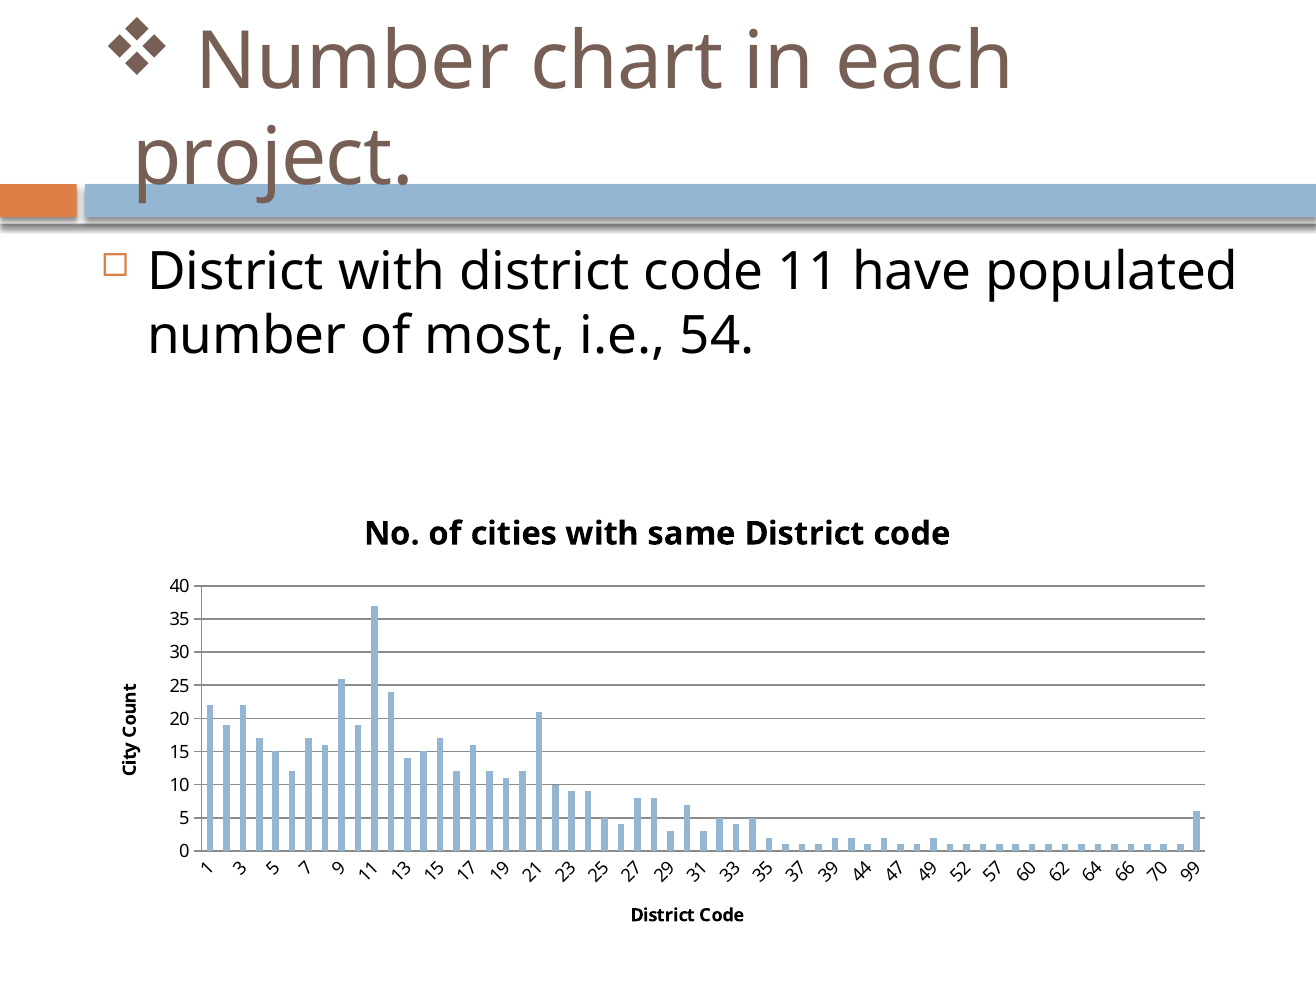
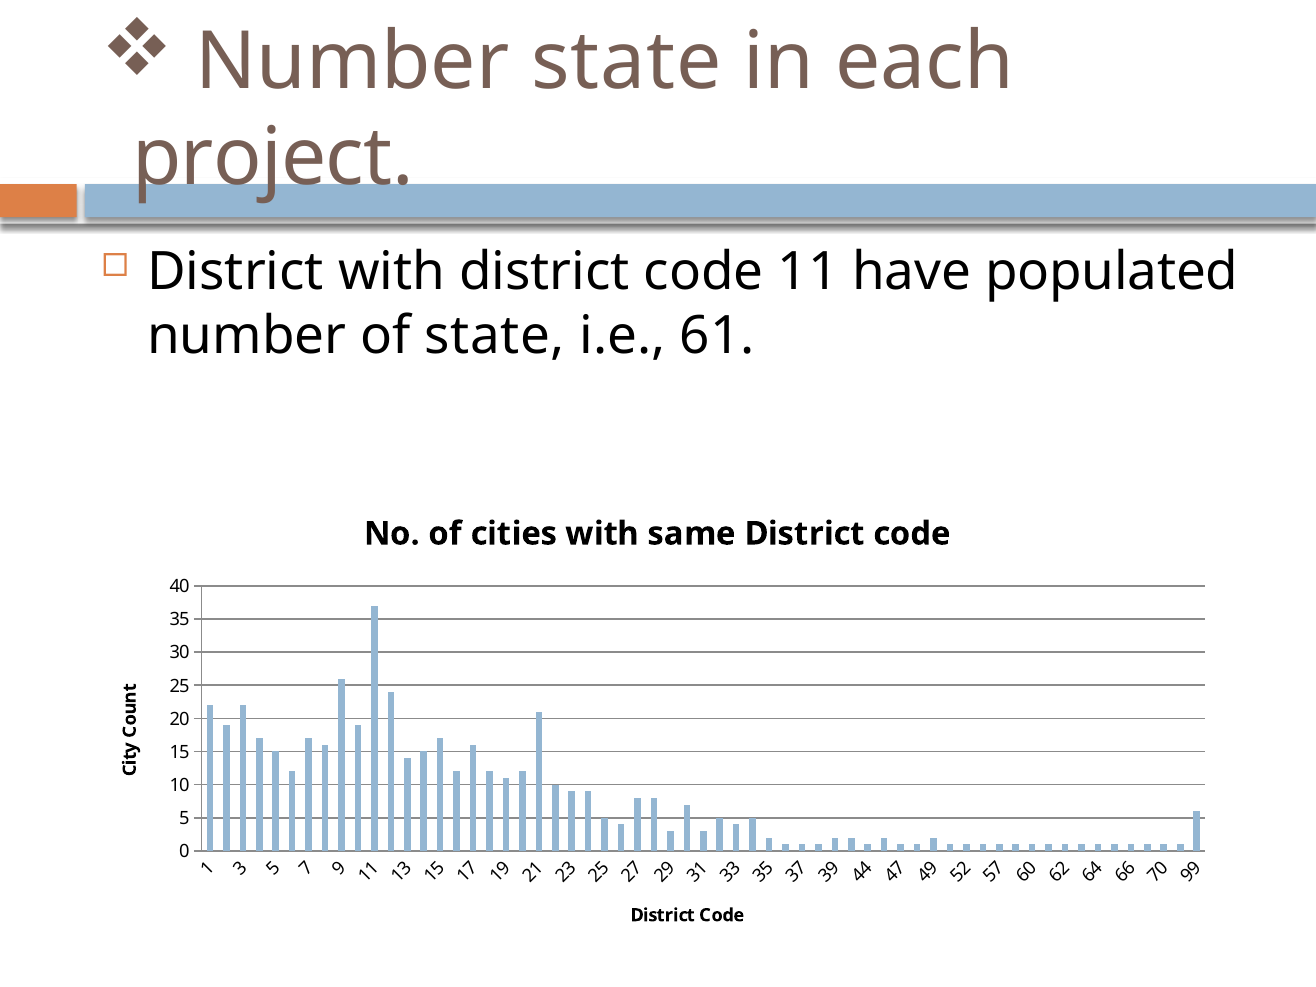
Number chart: chart -> state (626, 62)
of most: most -> state (495, 336)
54: 54 -> 61 (717, 336)
